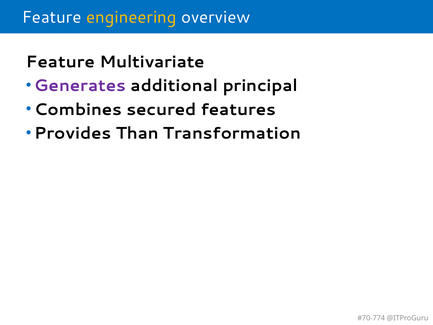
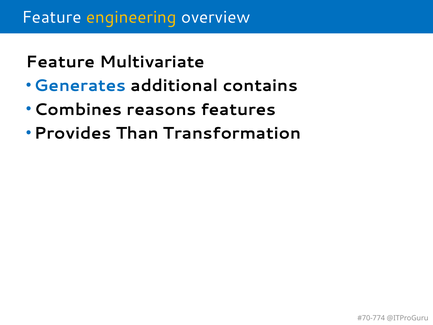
Generates colour: purple -> blue (80, 86)
principal: principal -> contains (260, 86)
secured: secured -> reasons (161, 109)
